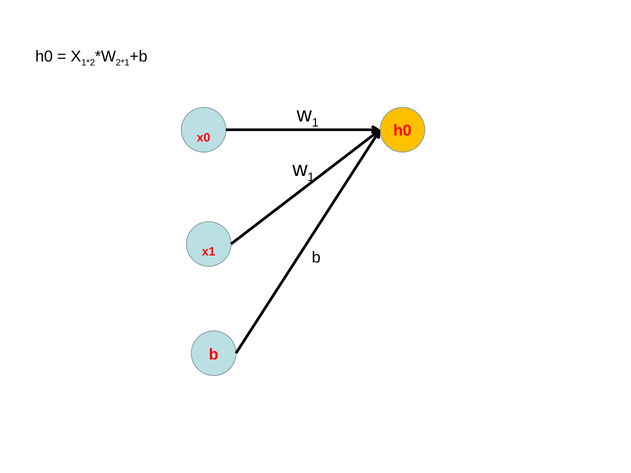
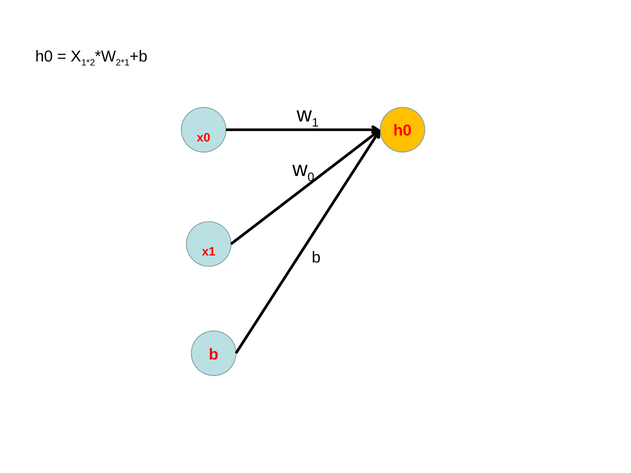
1: 1 -> 0 (311, 178)
